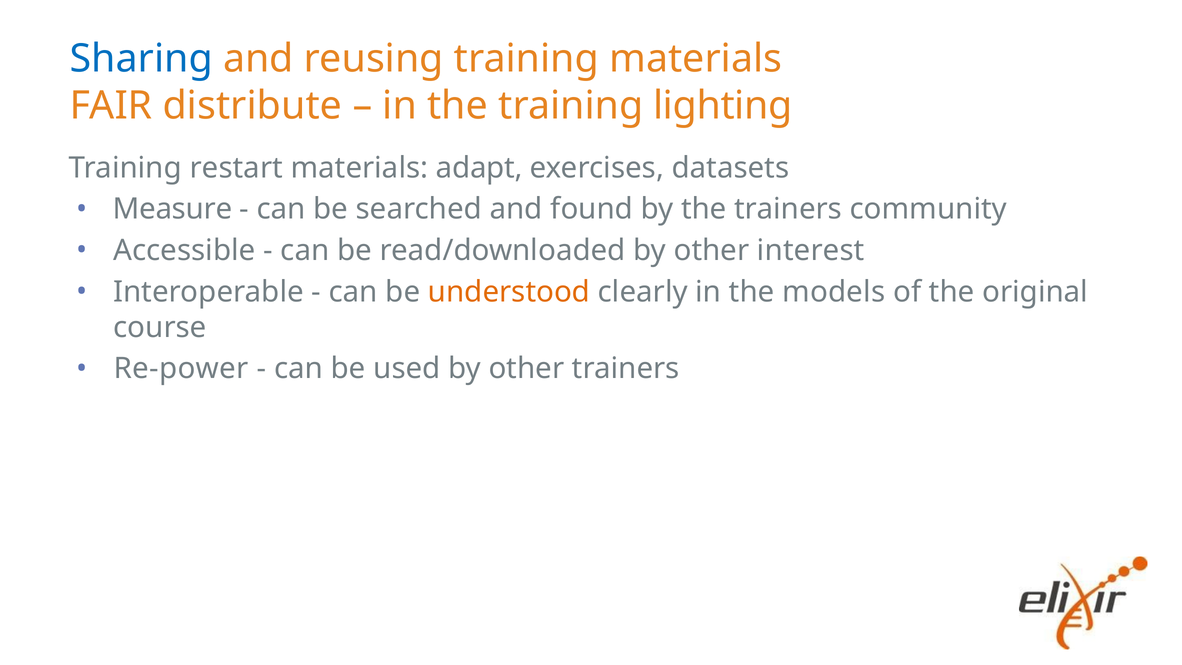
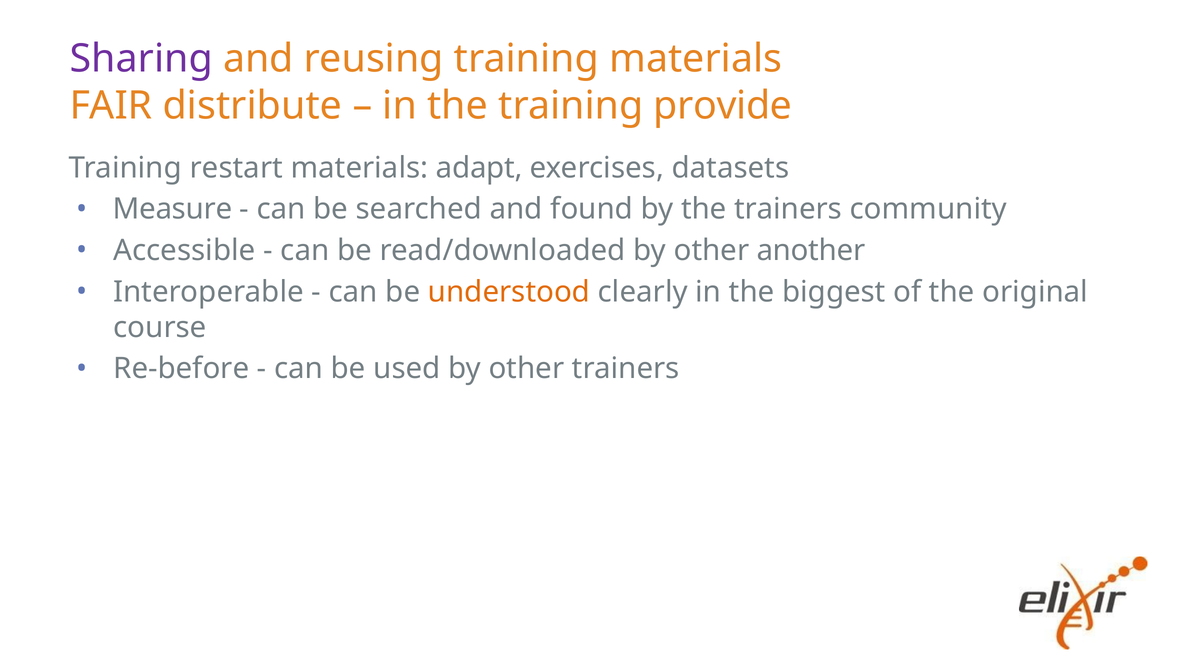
Sharing colour: blue -> purple (141, 59)
lighting: lighting -> provide (723, 106)
interest: interest -> another (811, 250)
models: models -> biggest (834, 292)
Re-power: Re-power -> Re-before (181, 369)
